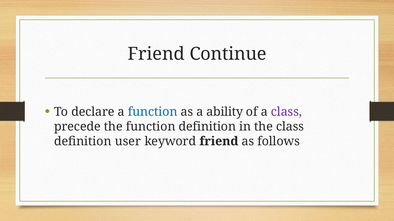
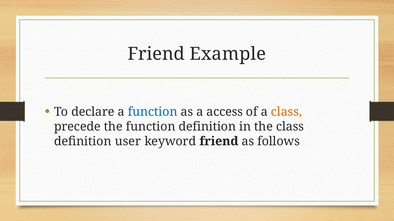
Continue: Continue -> Example (228, 54)
ability: ability -> access (225, 112)
class colour: purple -> orange (286, 112)
